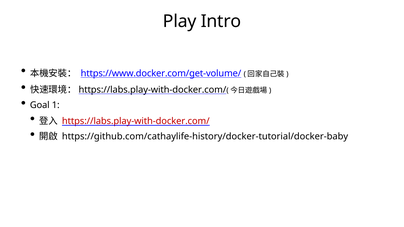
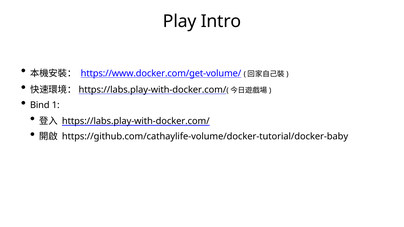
Goal: Goal -> Bind (40, 105)
https://labs.play-with-docker.com/ colour: red -> black (136, 121)
https://github.com/cathaylife-history/docker-tutorial/docker-baby: https://github.com/cathaylife-history/docker-tutorial/docker-baby -> https://github.com/cathaylife-volume/docker-tutorial/docker-baby (205, 137)
